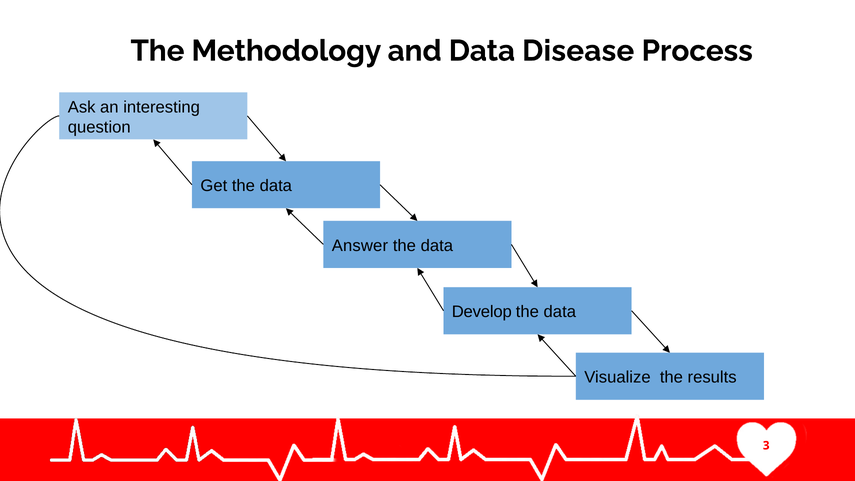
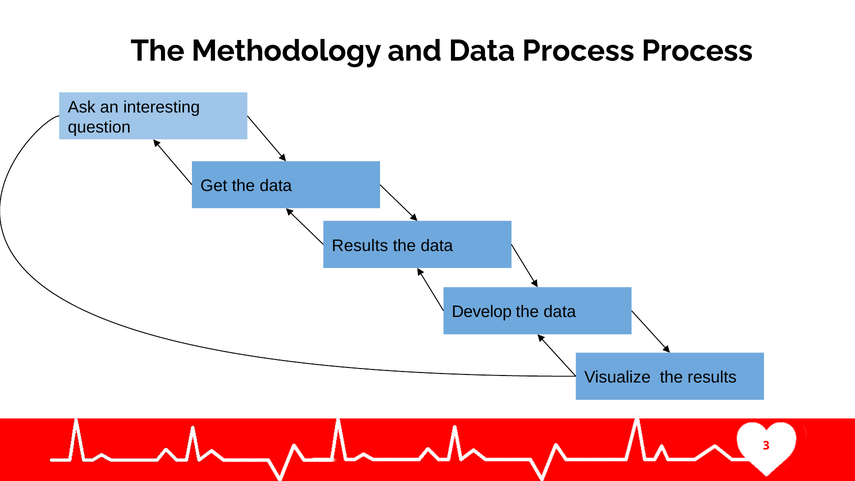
Data Disease: Disease -> Process (578, 51)
Answer: Answer -> Results (360, 246)
